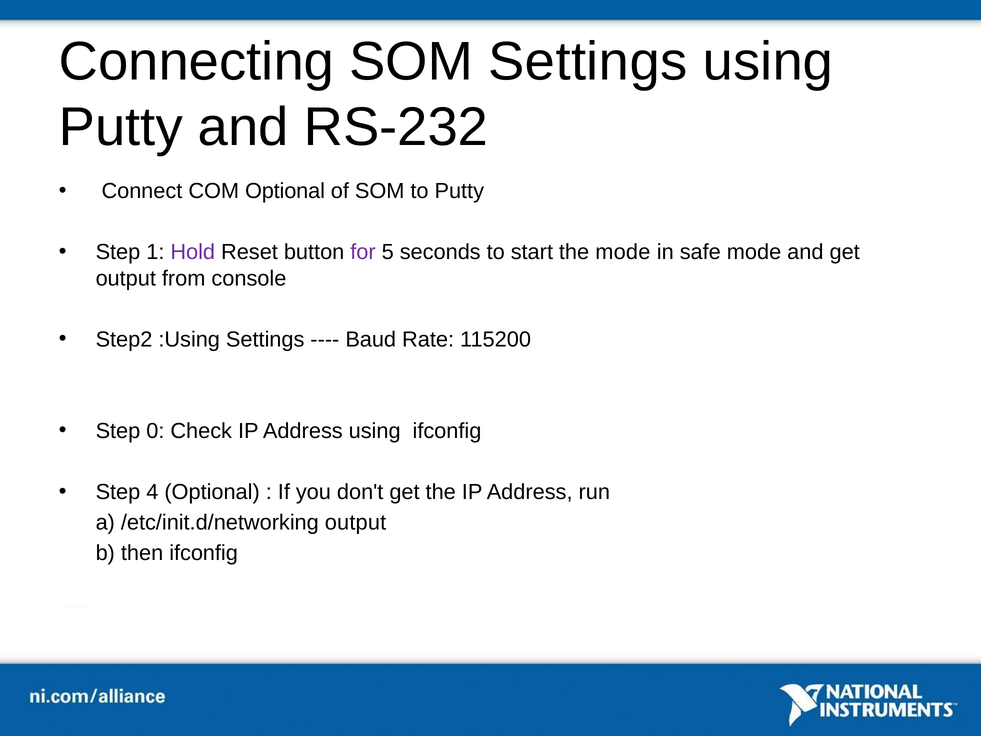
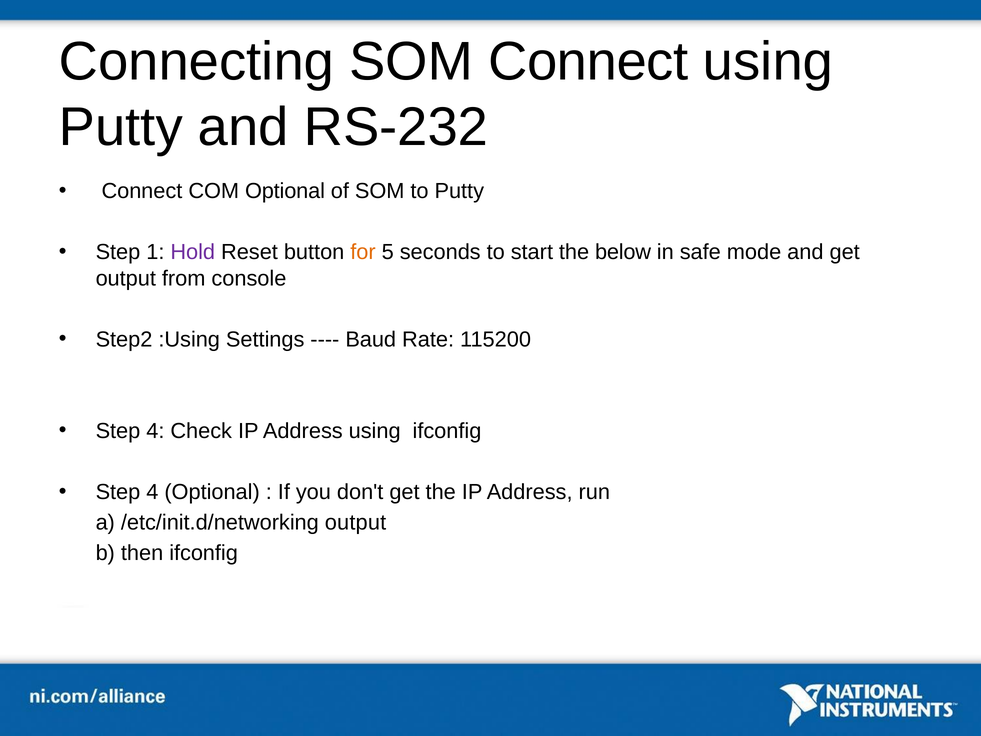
SOM Settings: Settings -> Connect (588, 62)
for colour: purple -> orange (363, 252)
the mode: mode -> below (623, 252)
0: 0 -> 4 (155, 431)
